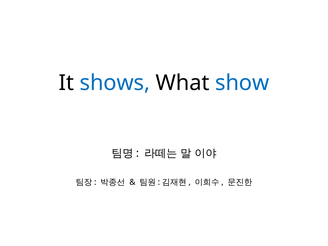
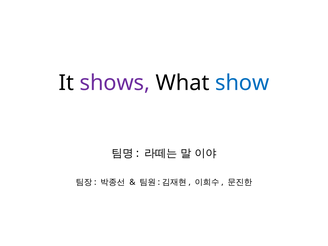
shows colour: blue -> purple (115, 83)
